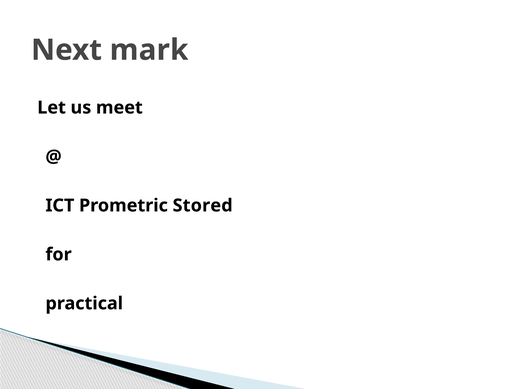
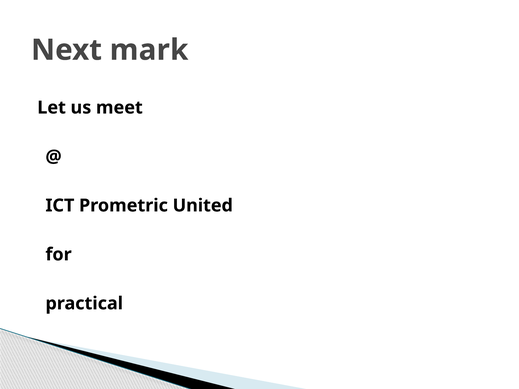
Stored: Stored -> United (203, 206)
